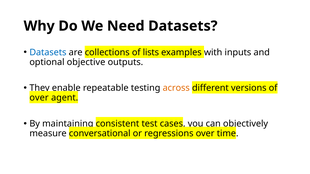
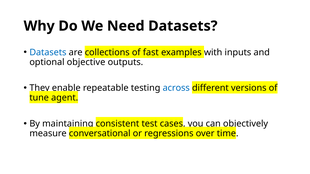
lists: lists -> fast (151, 52)
across colour: orange -> blue (176, 88)
over: over -> tune (39, 98)
